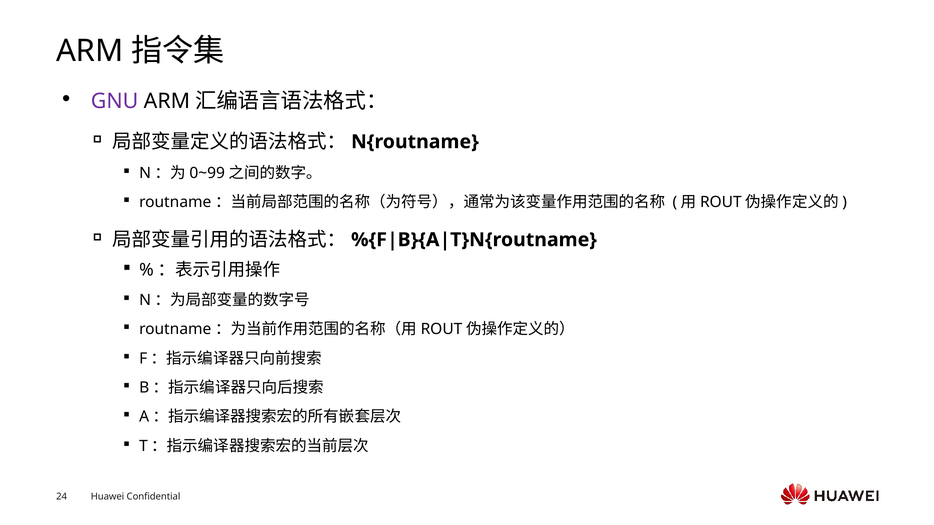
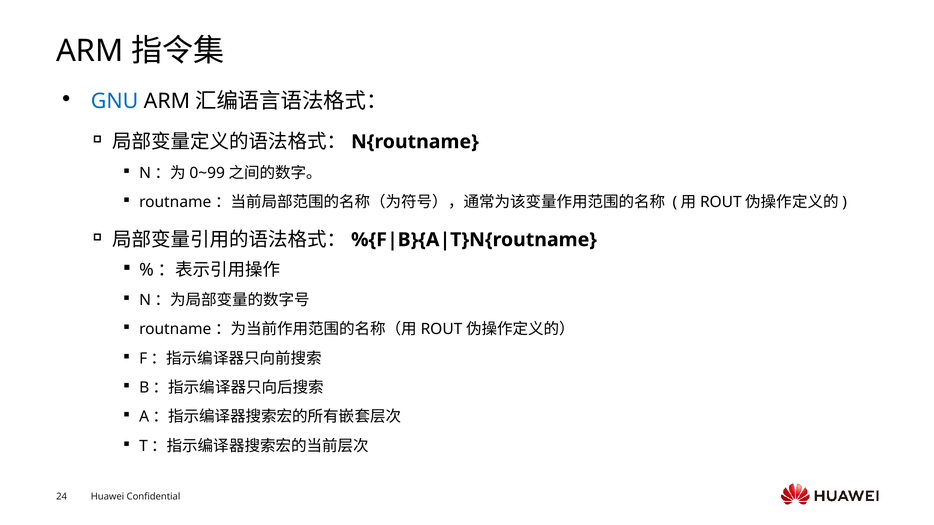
GNU colour: purple -> blue (115, 101)
